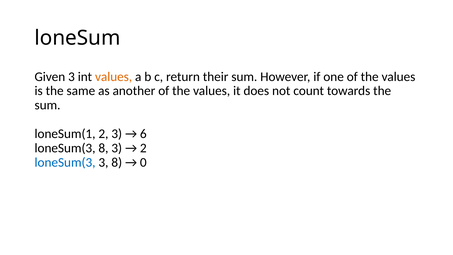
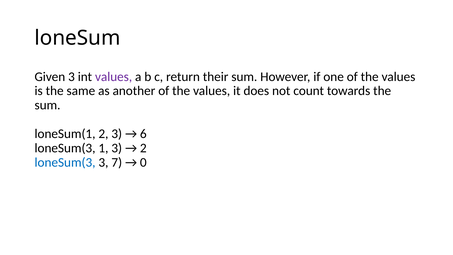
values colour: orange -> purple (114, 77)
loneSum(3 8: 8 -> 1 (103, 148)
3 8: 8 -> 7 (117, 162)
